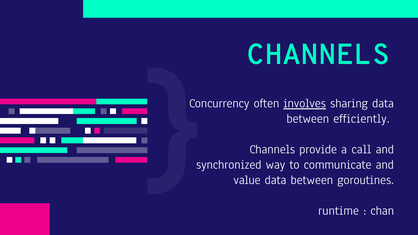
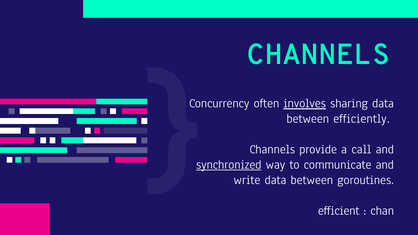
synchronized underline: none -> present (229, 165)
value: value -> write (247, 180)
runtime: runtime -> efficient (339, 211)
